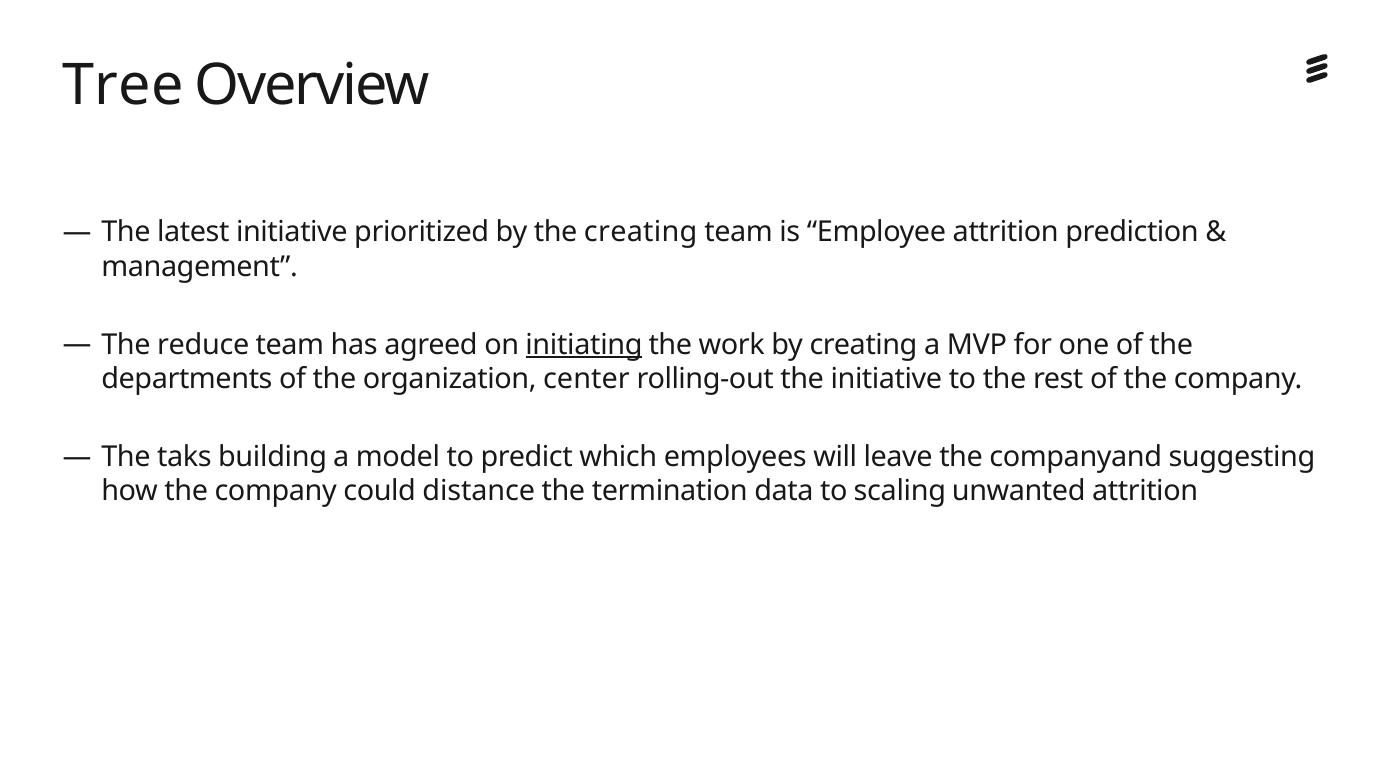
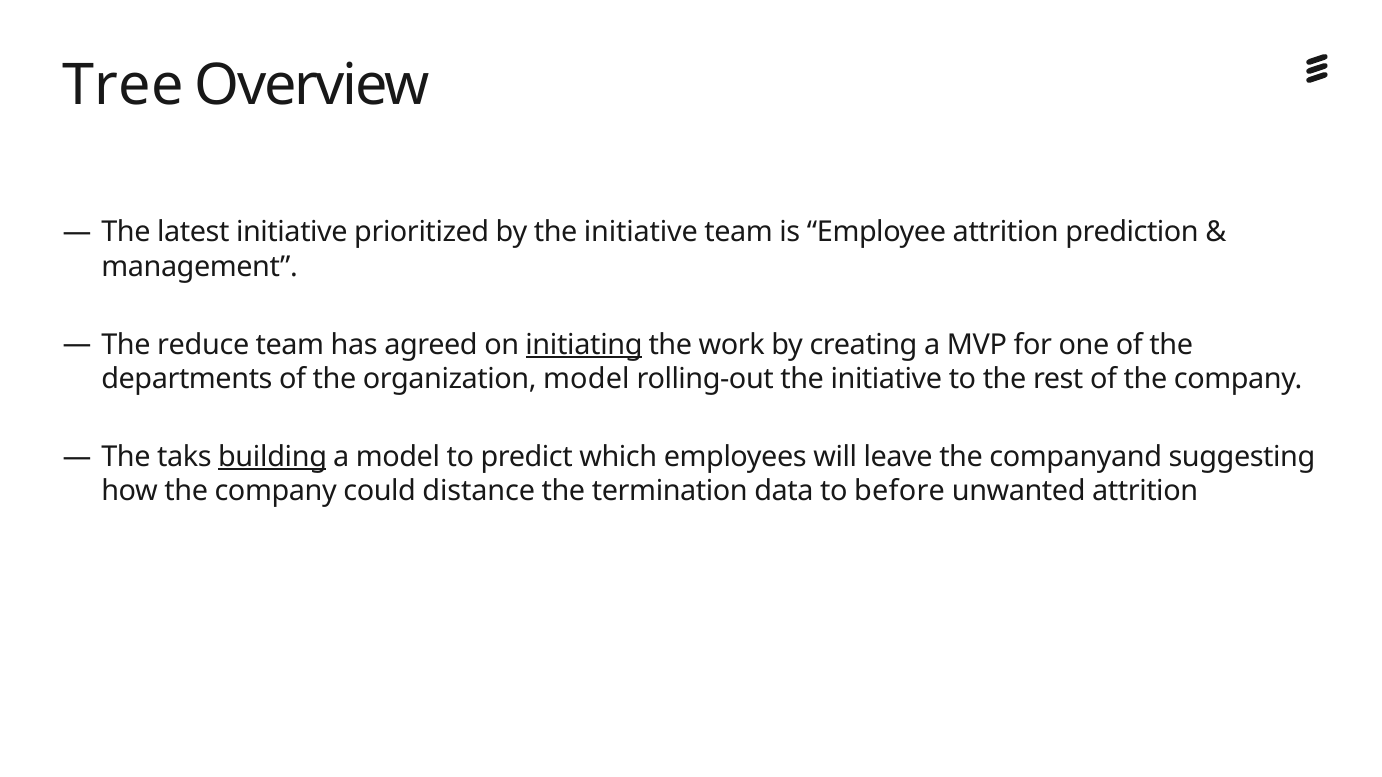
by the creating: creating -> initiative (641, 232)
organization center: center -> model (586, 379)
building underline: none -> present (273, 457)
scaling: scaling -> before (900, 492)
